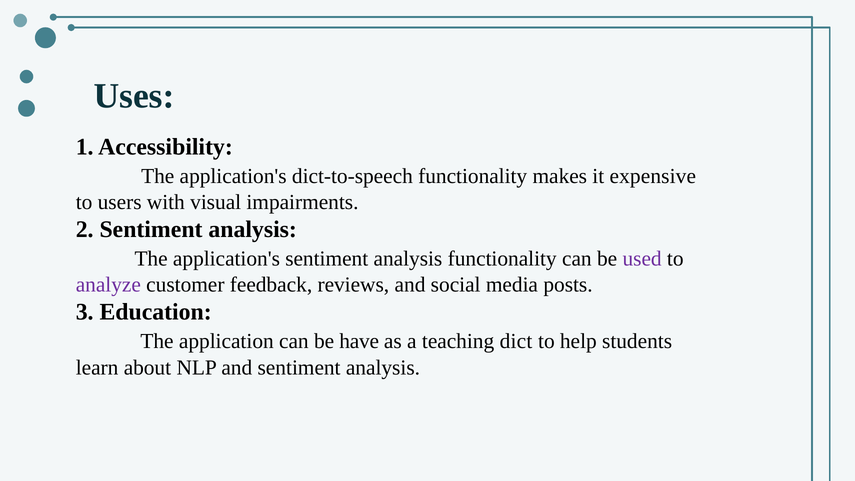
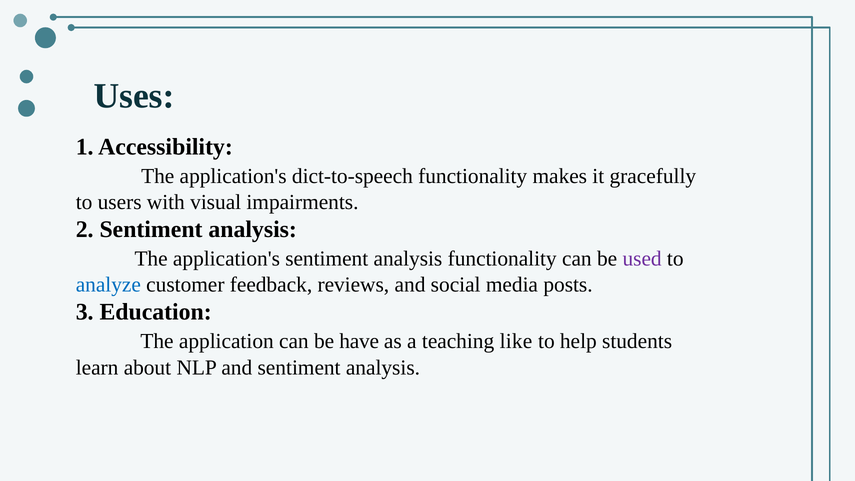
expensive: expensive -> gracefully (653, 176)
analyze colour: purple -> blue (108, 285)
dict: dict -> like (516, 341)
